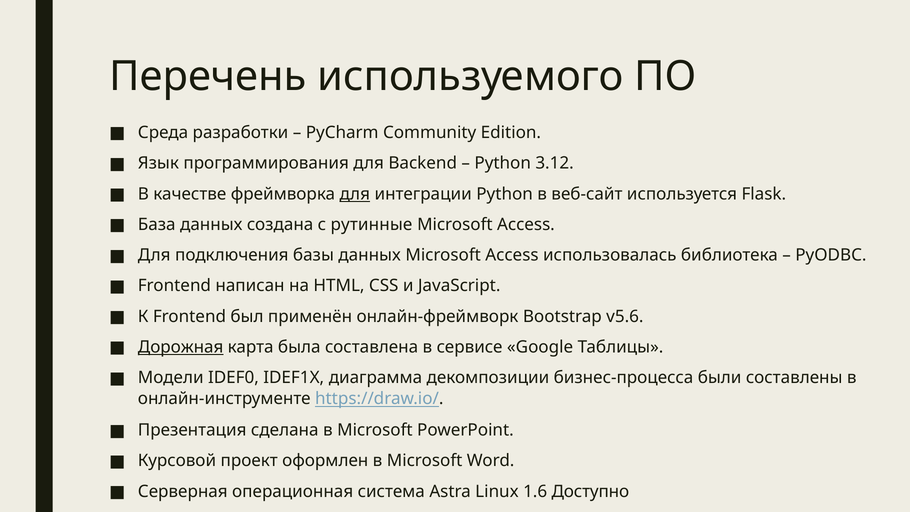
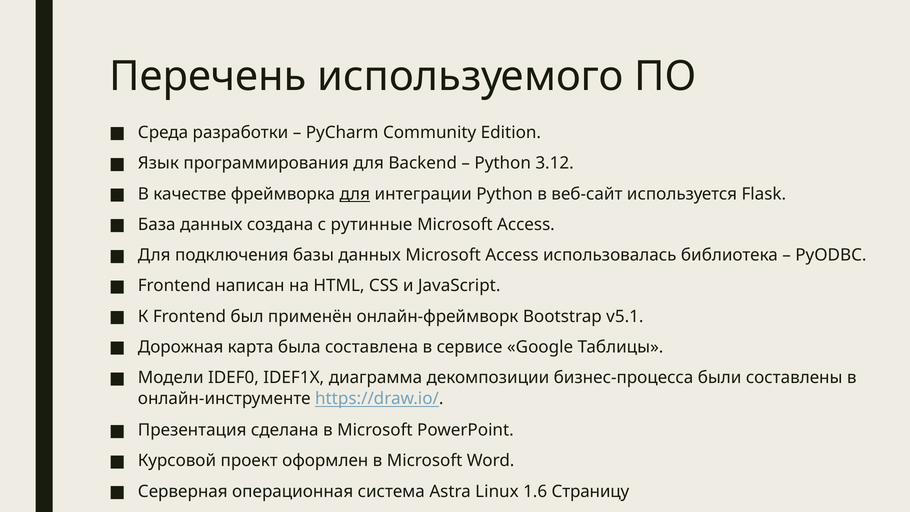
v5.6: v5.6 -> v5.1 (625, 316)
Дорожная underline: present -> none (181, 347)
Доступно: Доступно -> Страницу (590, 491)
